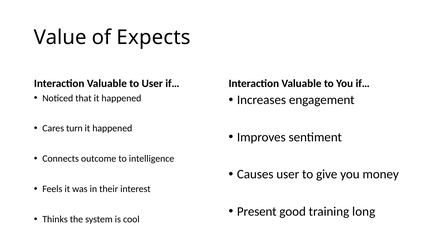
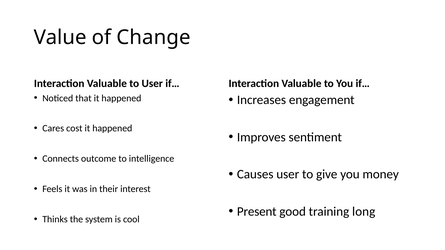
Expects: Expects -> Change (154, 37)
turn: turn -> cost (74, 129)
